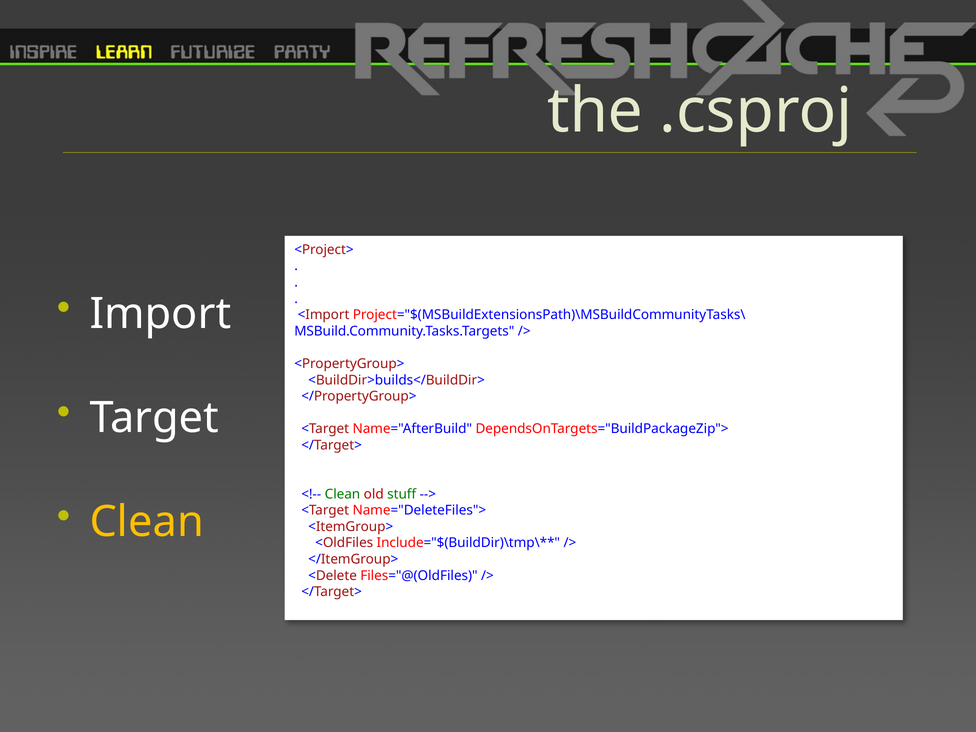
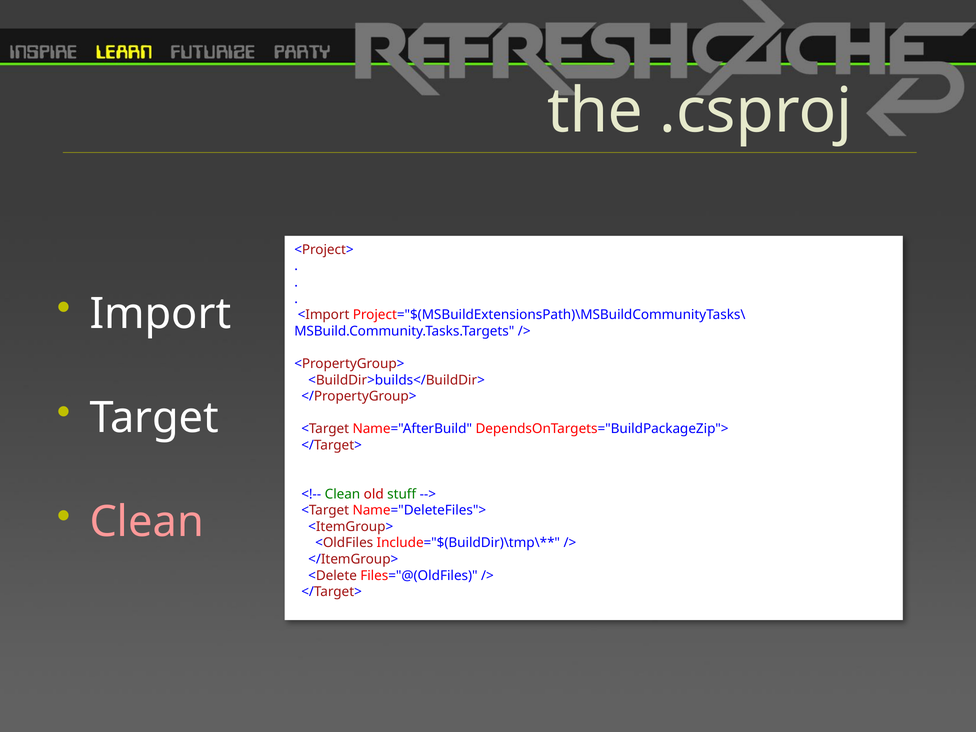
Clean colour: yellow -> pink (147, 522)
